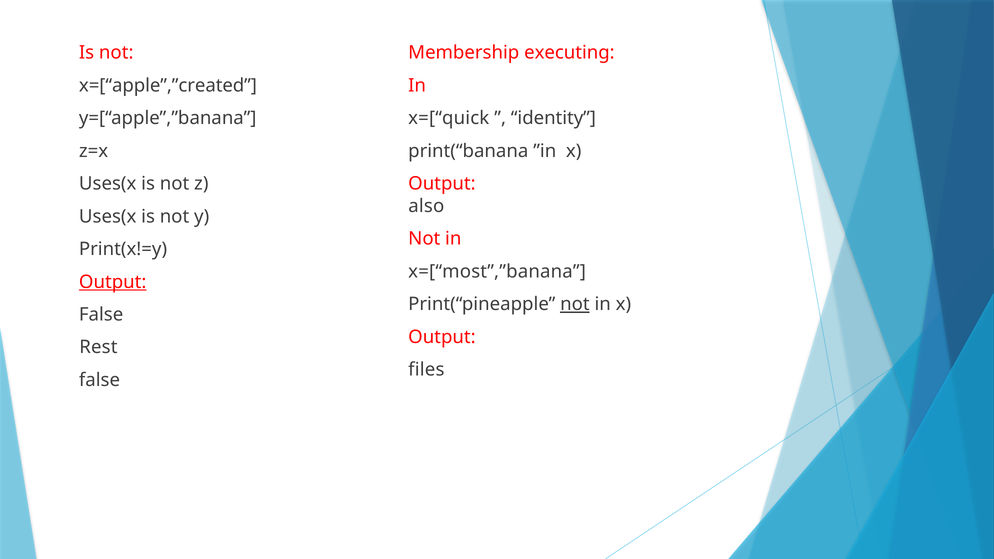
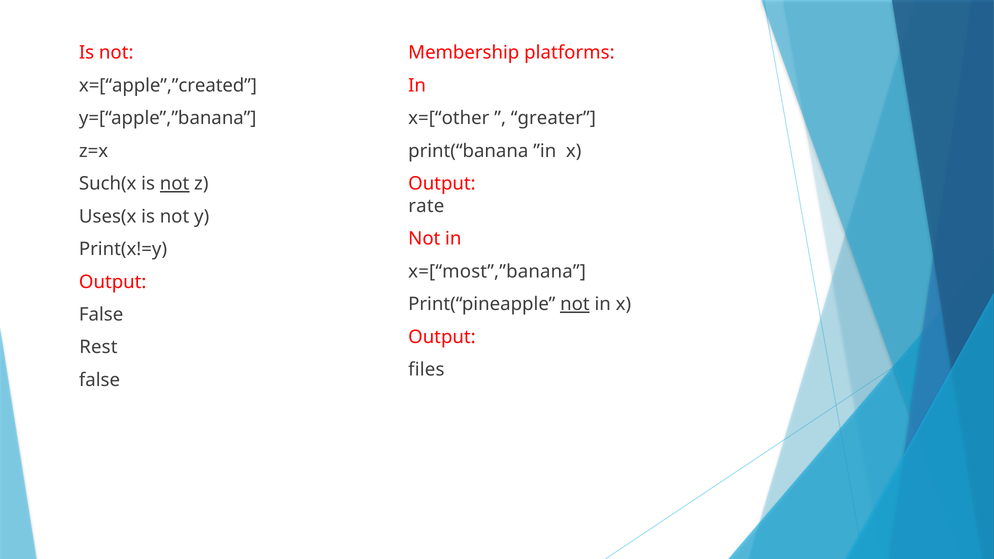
executing: executing -> platforms (569, 53)
x=[“quick: x=[“quick -> x=[“other (449, 118)
identity: identity -> greater (553, 118)
Uses(x: Uses(x -> Such(x (108, 184)
not underline: none -> present (175, 184)
also: also -> rate (426, 206)
Output underline: present -> none (113, 282)
